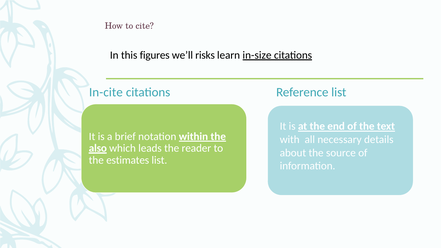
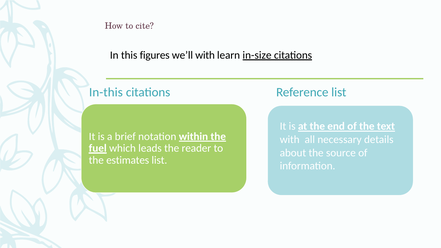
we’ll risks: risks -> with (205, 55)
In-cite: In-cite -> In-this (106, 92)
also: also -> fuel (98, 148)
